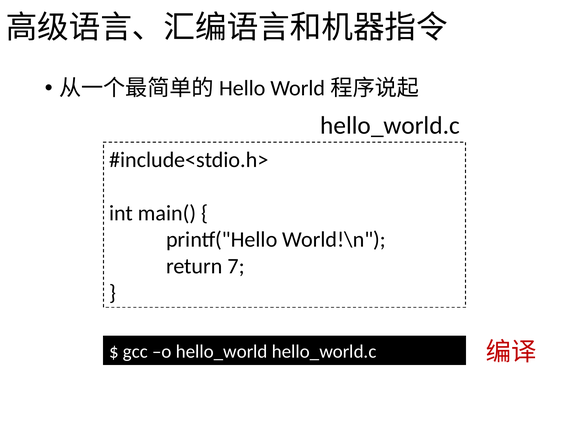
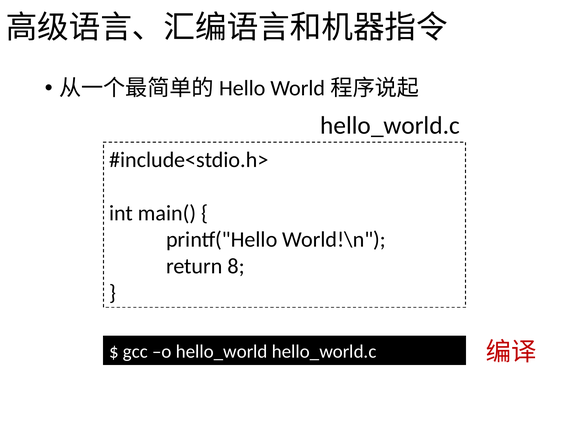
7: 7 -> 8 (236, 266)
